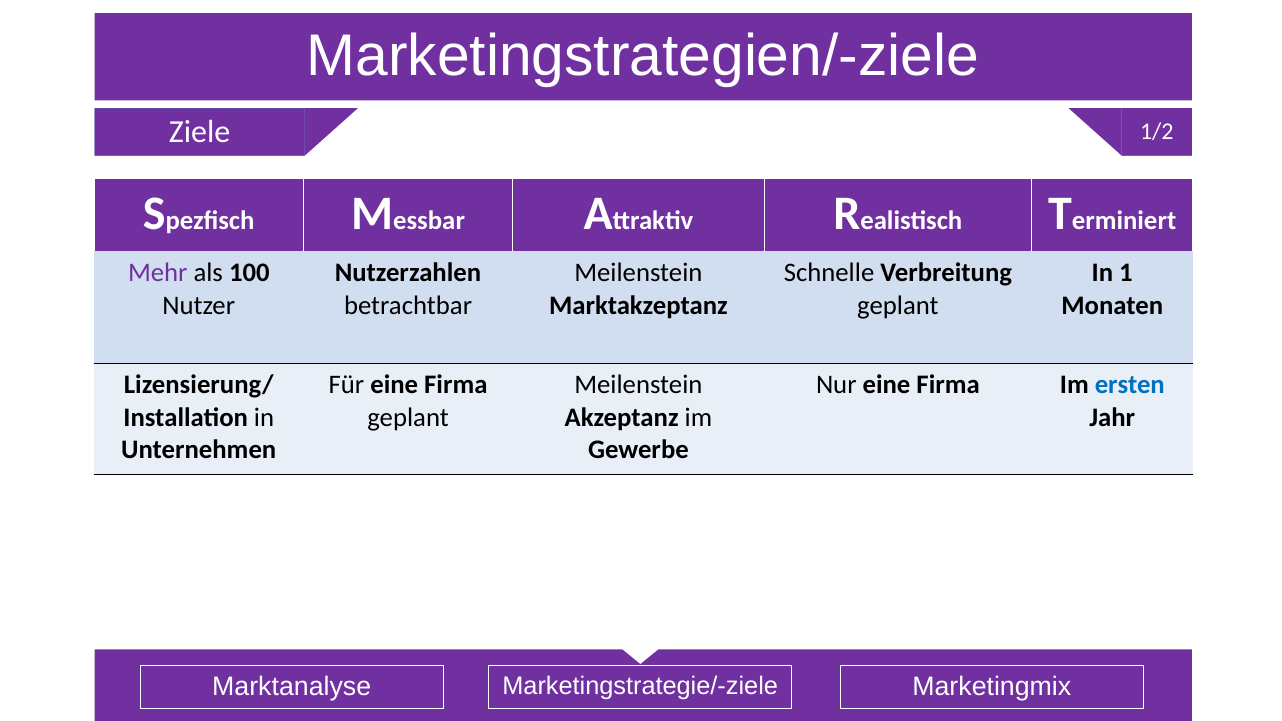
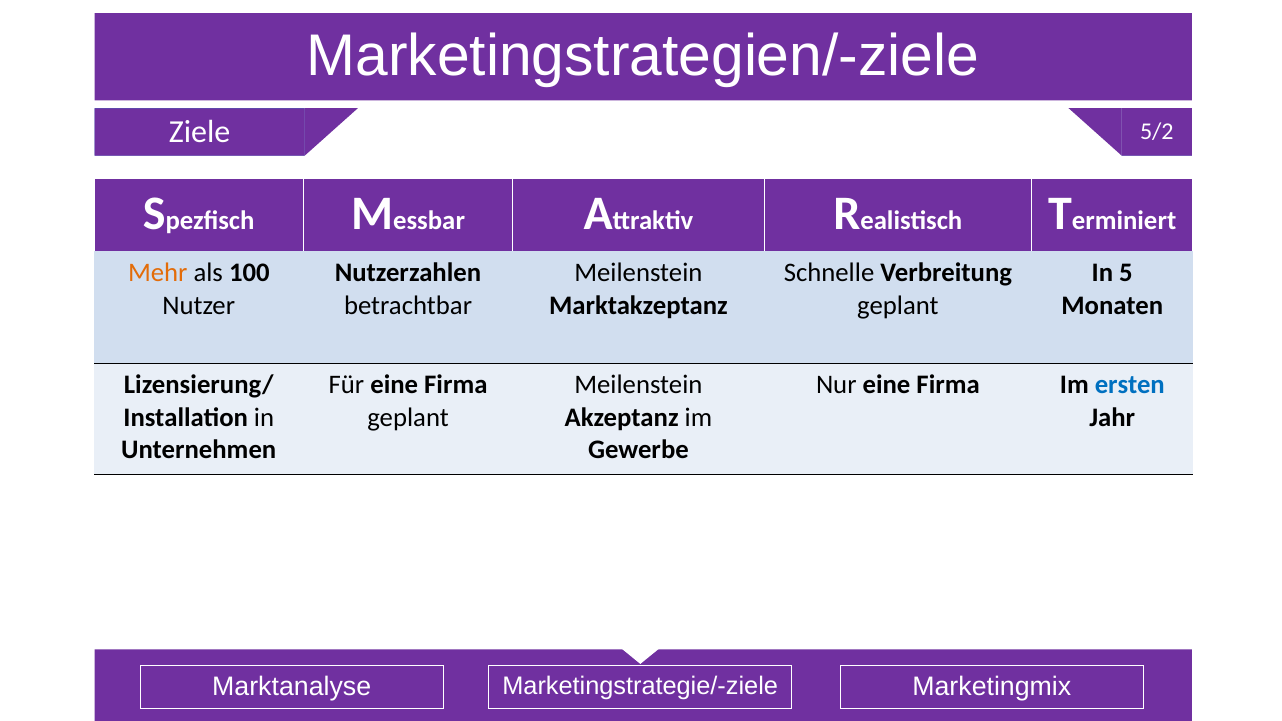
1/2: 1/2 -> 5/2 (1157, 132)
Mehr colour: purple -> orange (158, 273)
1: 1 -> 5 (1126, 273)
